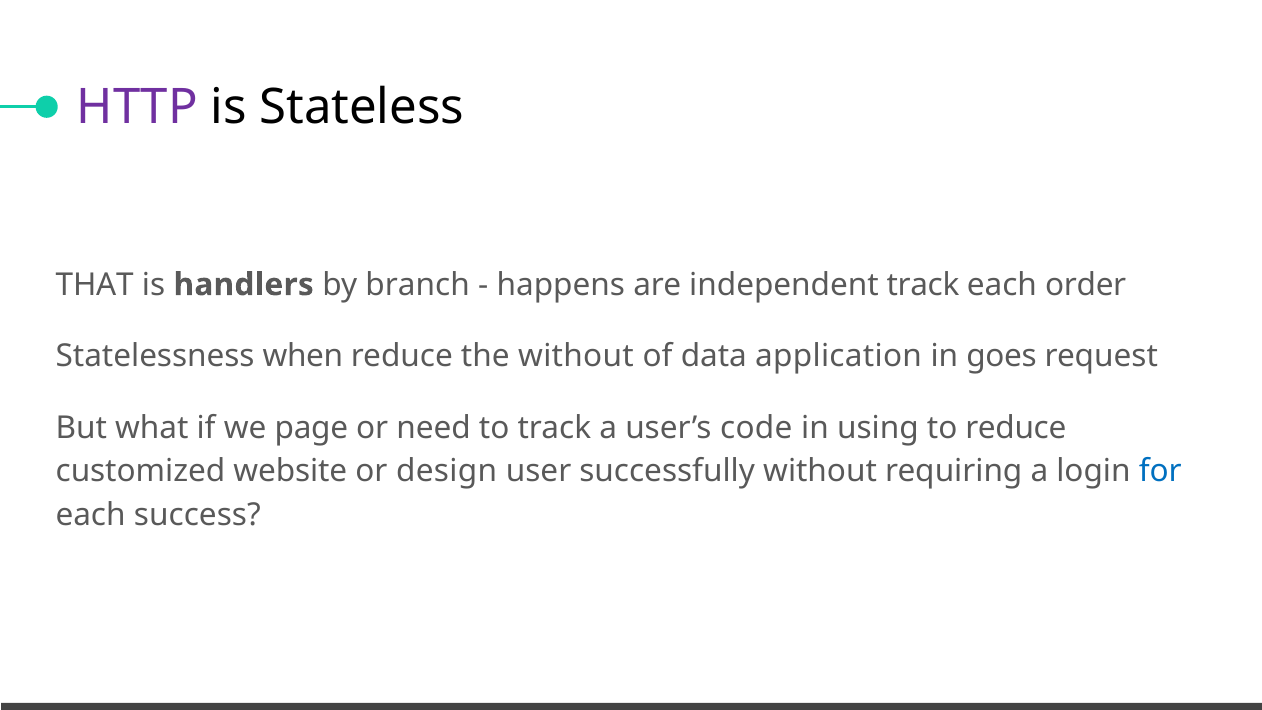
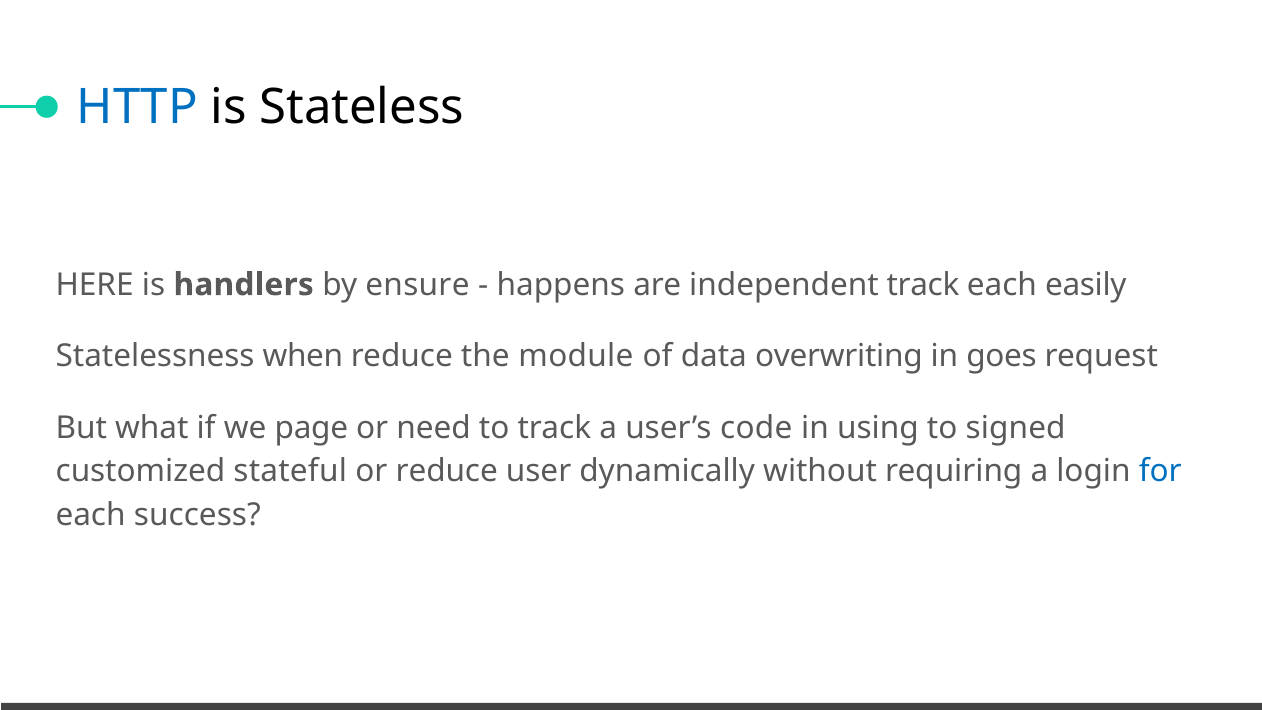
HTTP colour: purple -> blue (137, 107)
THAT: THAT -> HERE (95, 285)
branch: branch -> ensure (417, 285)
order: order -> easily (1086, 285)
the without: without -> module (576, 356)
application: application -> overwriting (839, 356)
to reduce: reduce -> signed (1016, 428)
website: website -> stateful (290, 471)
or design: design -> reduce (447, 471)
successfully: successfully -> dynamically (667, 471)
